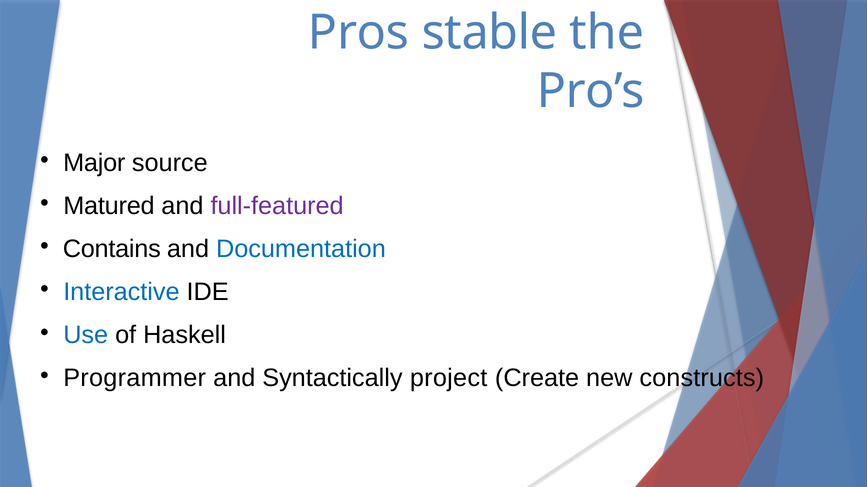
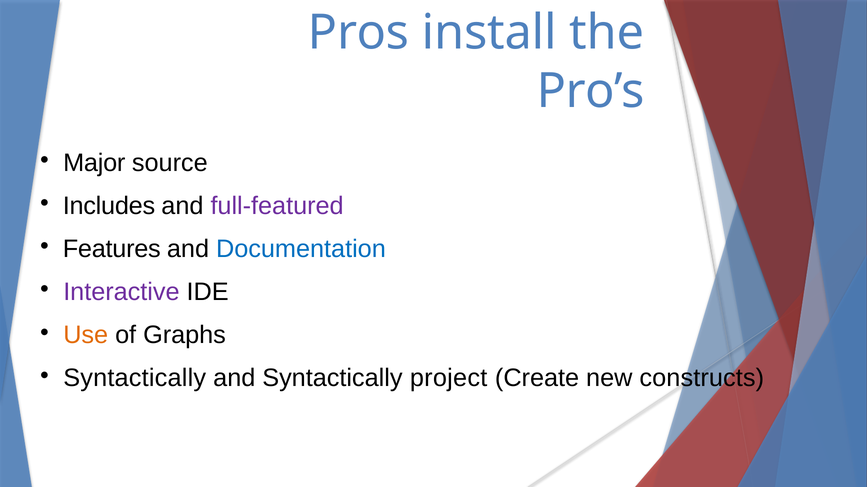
stable: stable -> install (489, 33)
Matured: Matured -> Includes (109, 206)
Contains: Contains -> Features (112, 249)
Interactive colour: blue -> purple (121, 292)
Use colour: blue -> orange (86, 336)
Haskell: Haskell -> Graphs (185, 336)
Programmer: Programmer -> Syntactically (135, 379)
